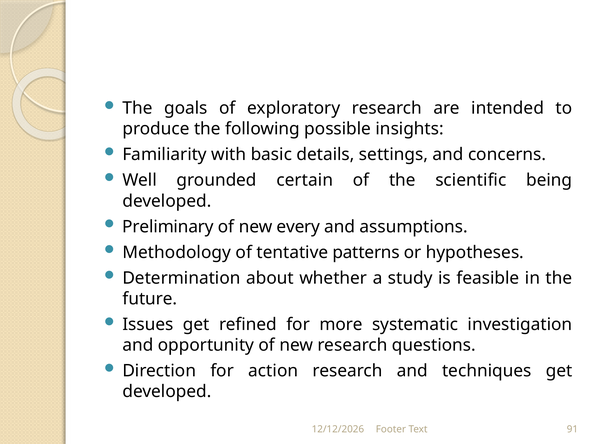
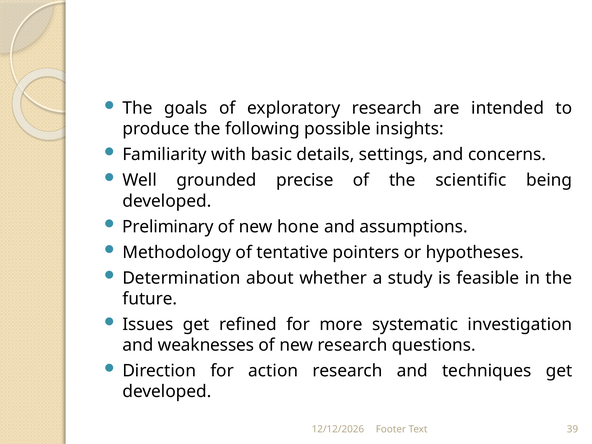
certain: certain -> precise (305, 180)
every: every -> hone (298, 227)
patterns: patterns -> pointers (366, 252)
opportunity: opportunity -> weaknesses (206, 345)
91: 91 -> 39 (572, 429)
